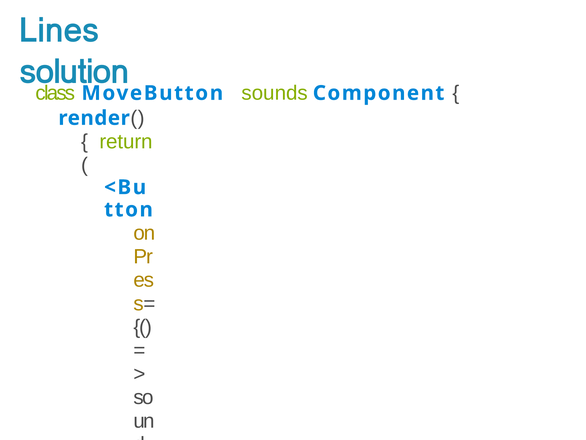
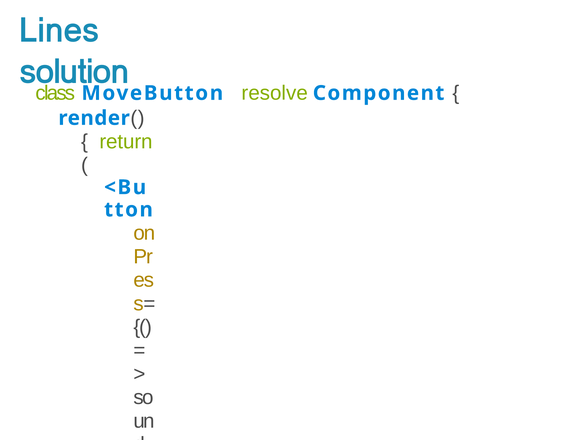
sounds: sounds -> resolve (275, 93)
